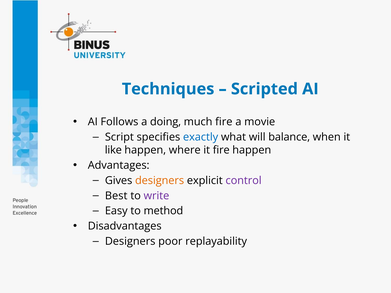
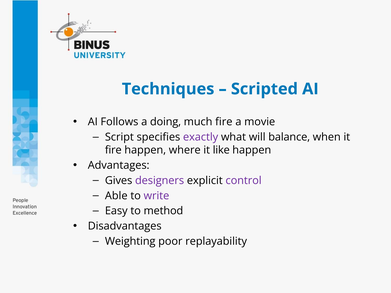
exactly colour: blue -> purple (201, 137)
like: like -> fire (113, 150)
it fire: fire -> like (221, 150)
designers colour: orange -> purple (160, 181)
Best: Best -> Able (116, 196)
Designers: Designers -> Weighting (130, 241)
